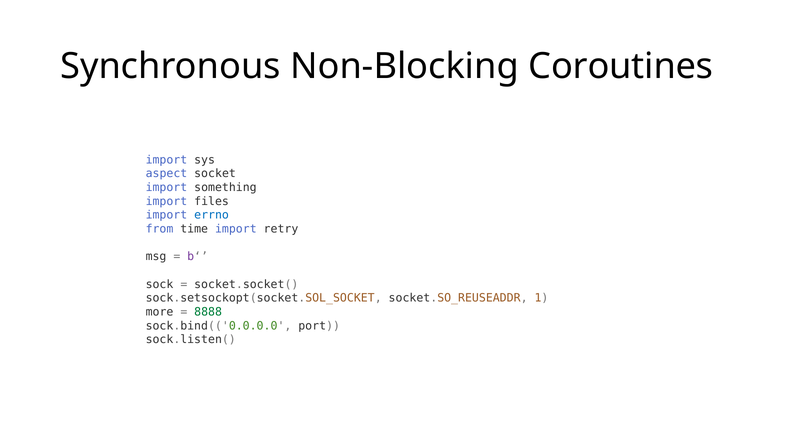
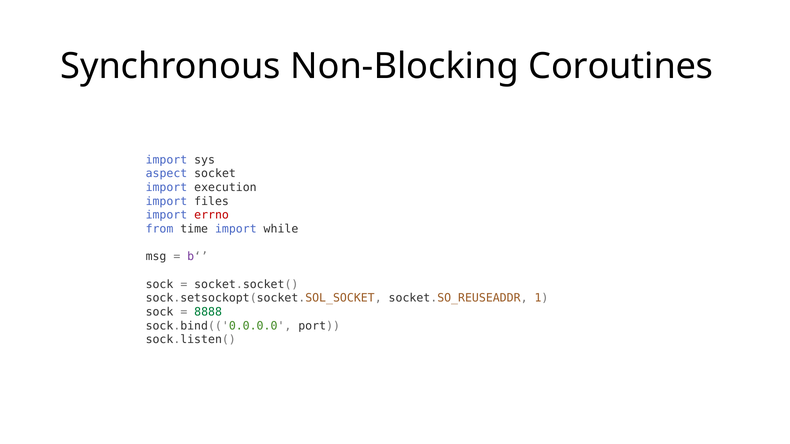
something: something -> execution (225, 188)
errno colour: blue -> red (212, 215)
retry: retry -> while (281, 229)
more: more -> sock (160, 312)
